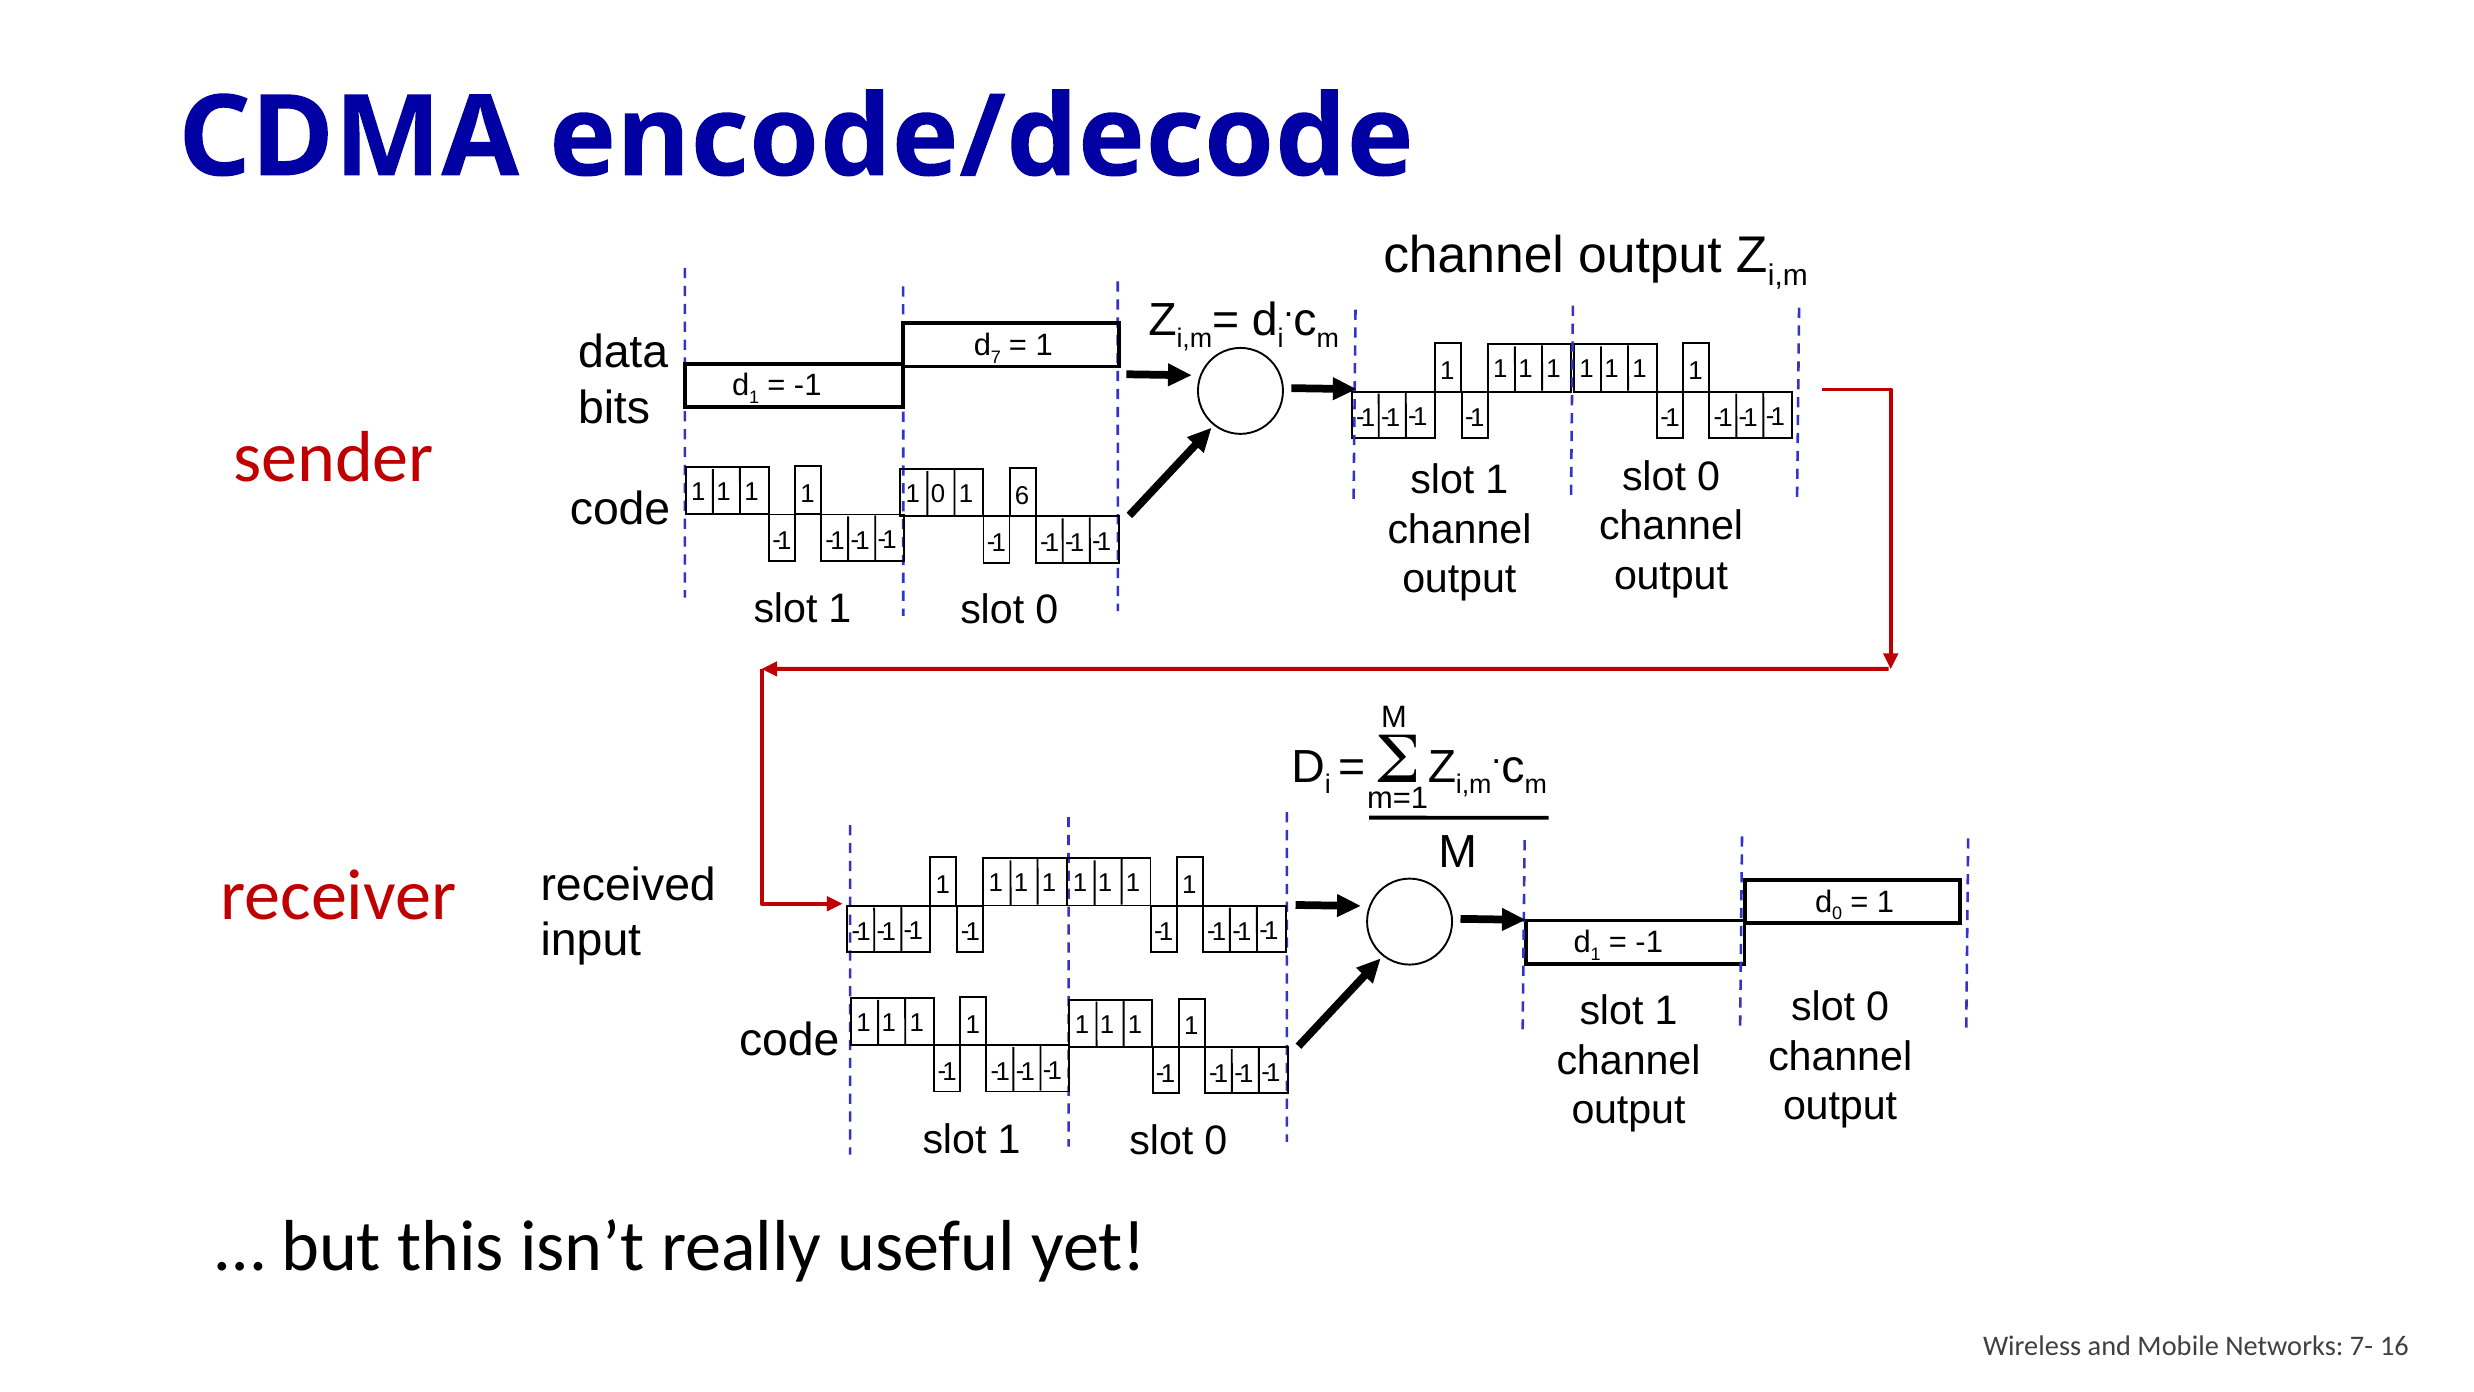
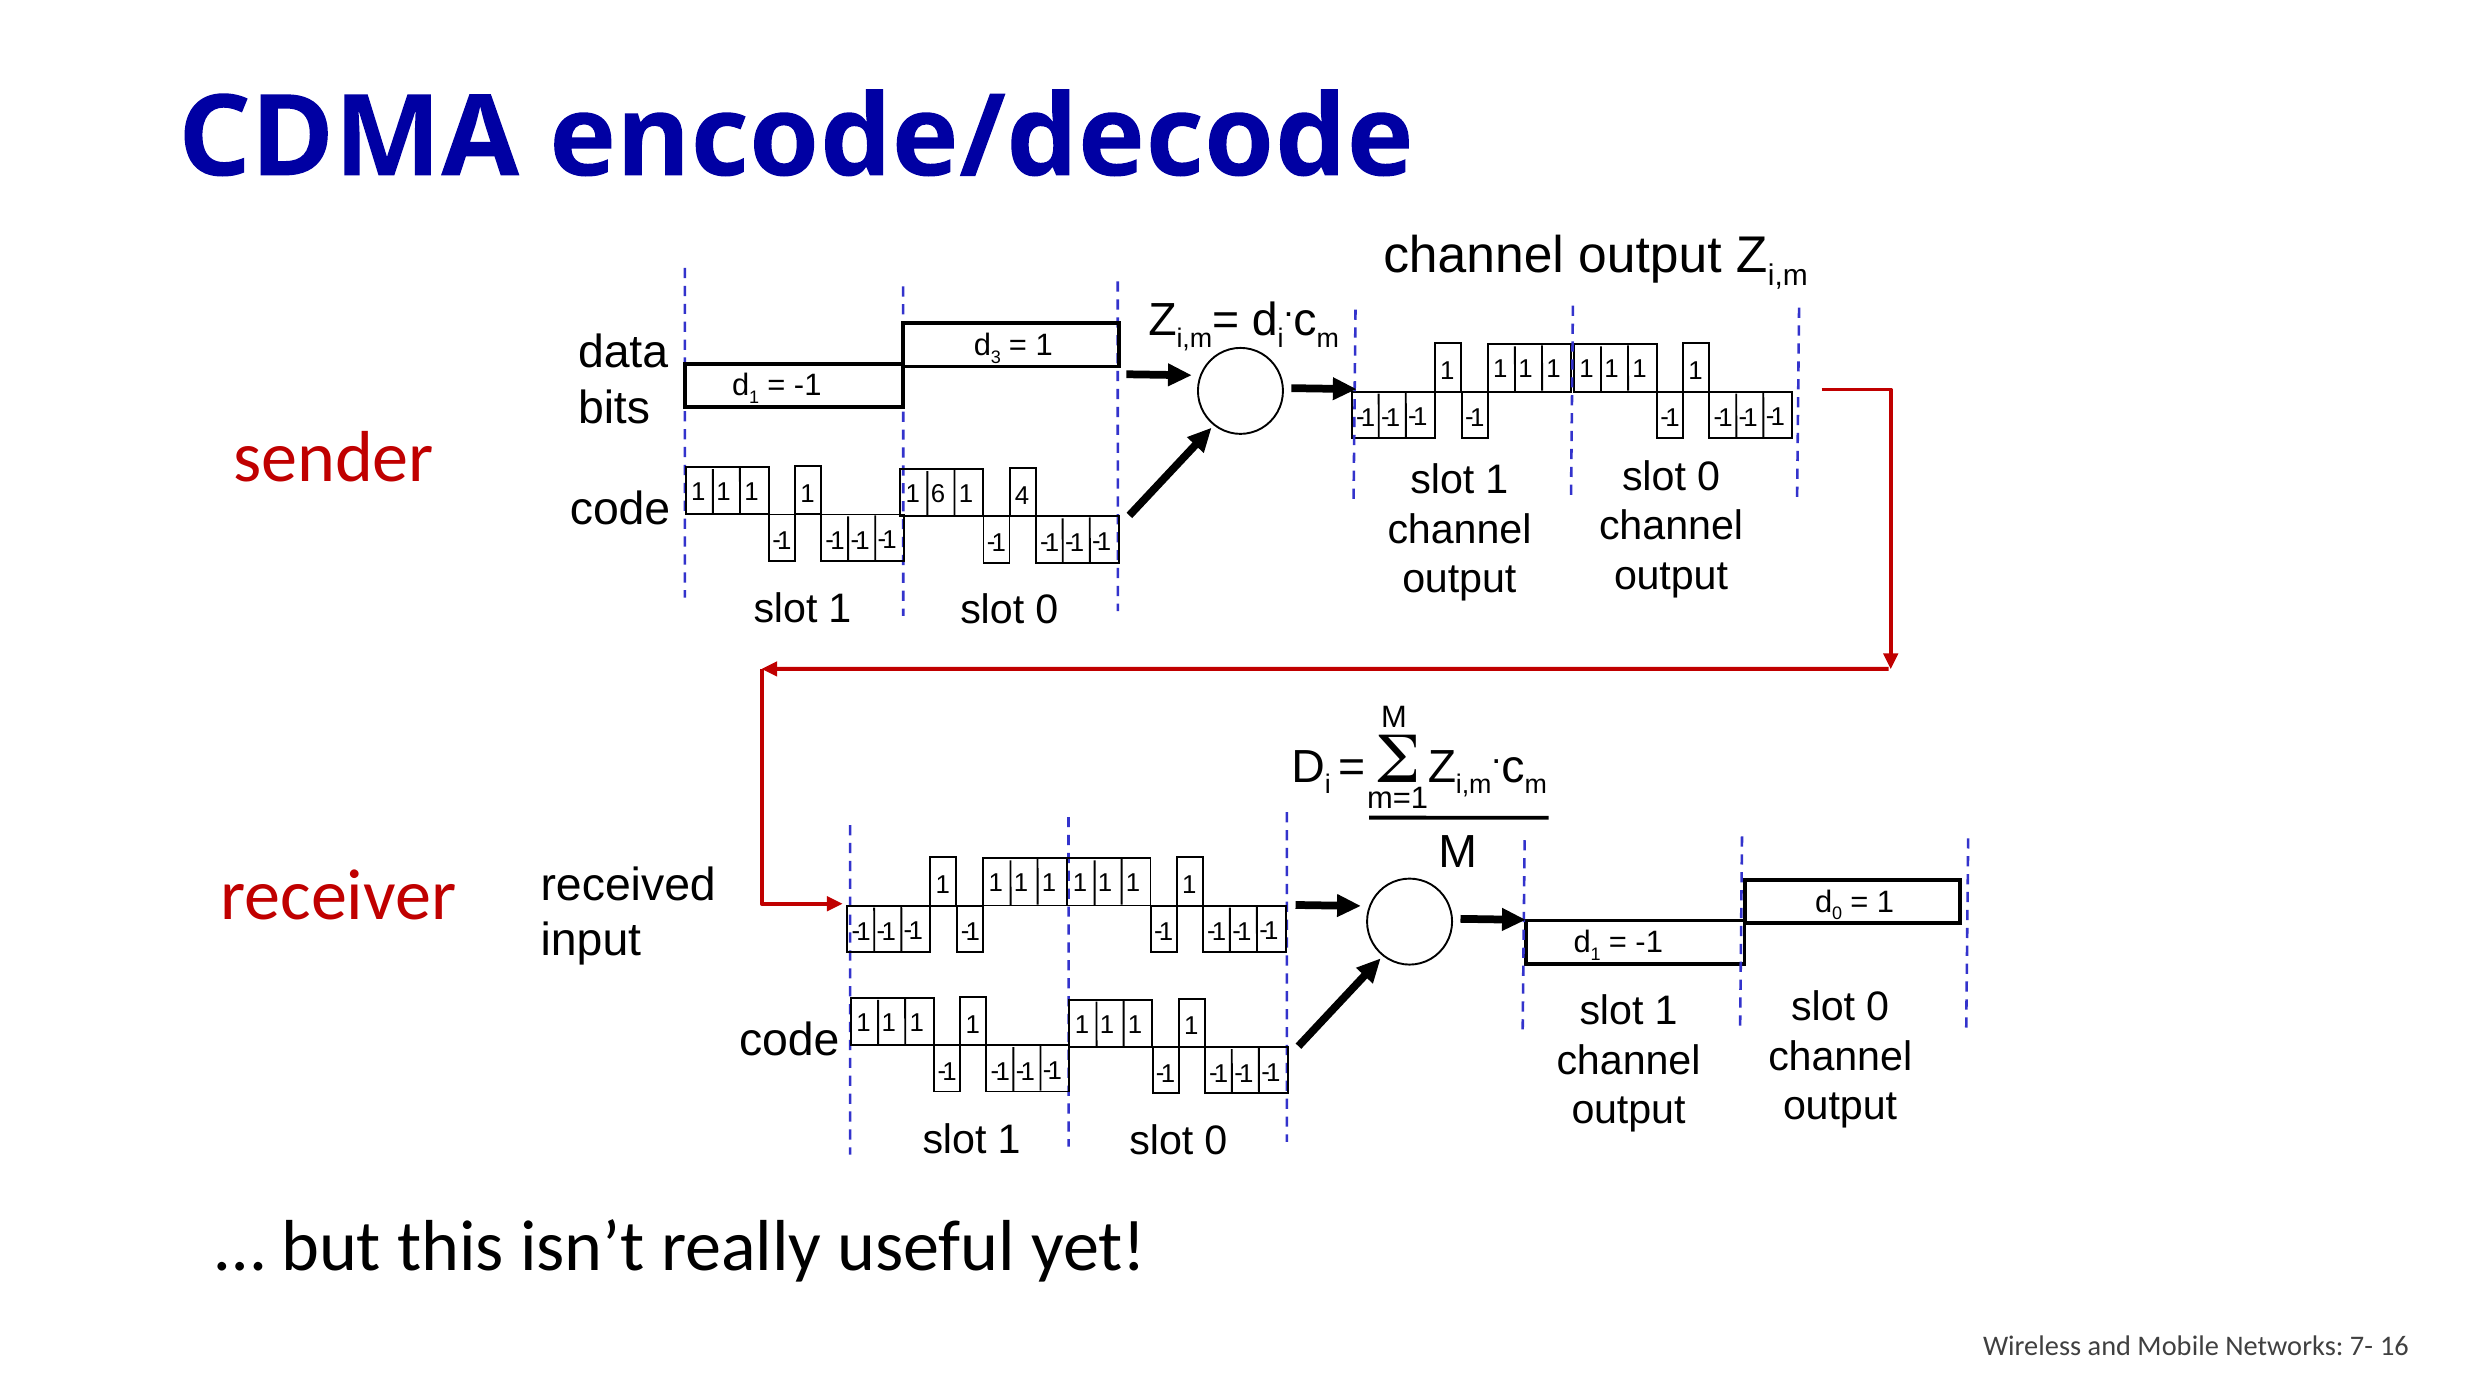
7: 7 -> 3 (996, 357)
1 0: 0 -> 6 (938, 494)
6: 6 -> 4 (1022, 496)
